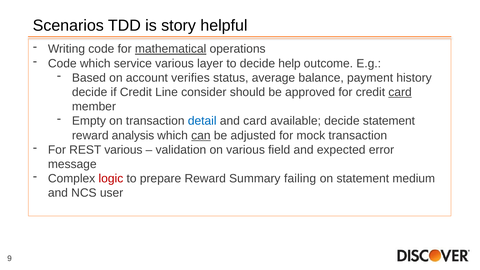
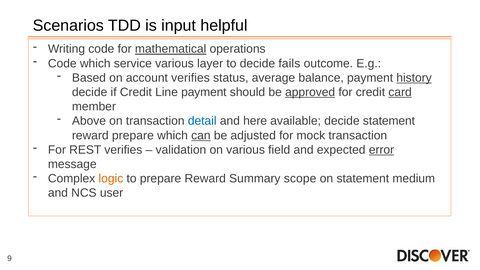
story: story -> input (179, 26)
help: help -> fails (289, 63)
history underline: none -> present (414, 78)
Line consider: consider -> payment (204, 92)
approved underline: none -> present (310, 92)
Empty: Empty -> Above (89, 121)
and card: card -> here (255, 121)
reward analysis: analysis -> prepare (133, 135)
REST various: various -> verifies (123, 150)
error underline: none -> present (382, 150)
logic colour: red -> orange (111, 179)
failing: failing -> scope (300, 179)
